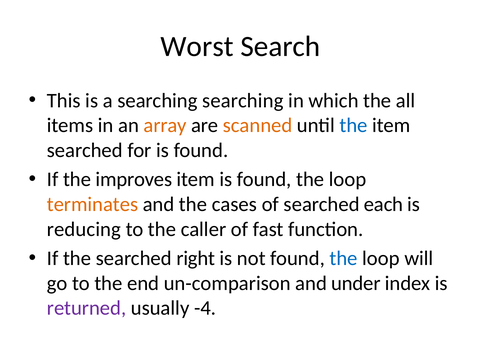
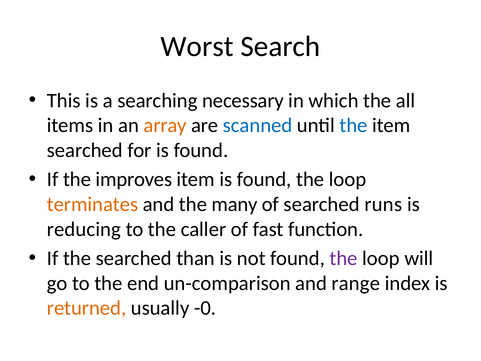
searching searching: searching -> necessary (243, 100)
scanned colour: orange -> blue (258, 125)
cases: cases -> many (234, 204)
each: each -> runs (383, 204)
right: right -> than (196, 258)
the colour: blue -> purple (344, 258)
under: under -> range (356, 283)
returned colour: purple -> orange (87, 308)
-4: -4 -> -0 (205, 308)
